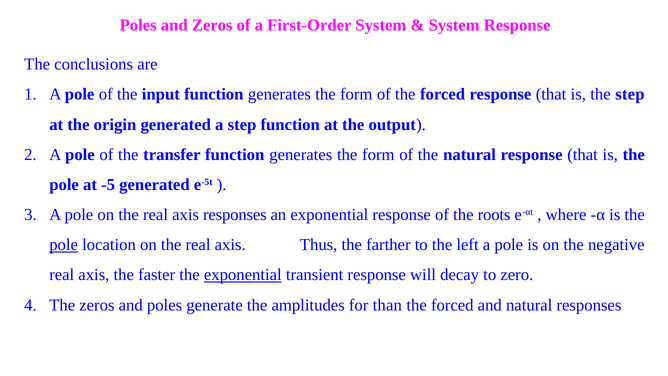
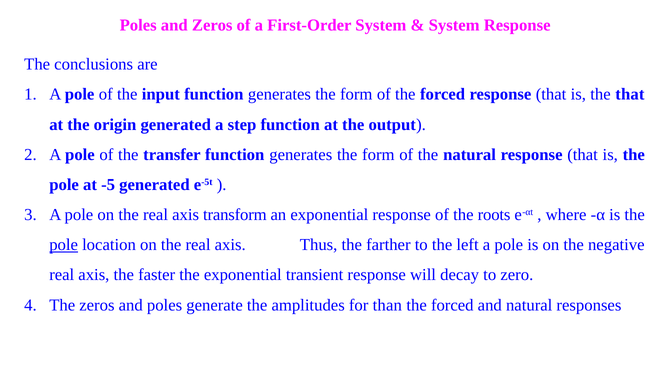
the step: step -> that (630, 94)
axis responses: responses -> transform (235, 215)
exponential underline: present -> none (243, 275)
